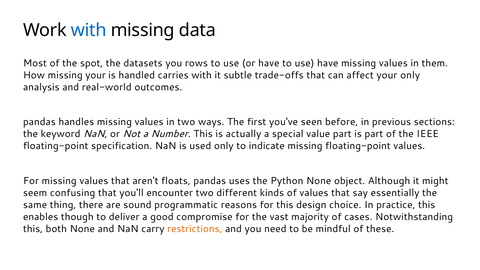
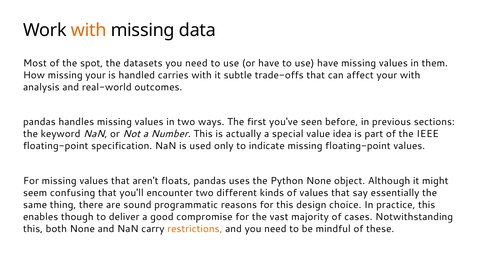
with colour: blue -> orange (89, 30)
datasets you rows: rows -> need (196, 63)
your only: only -> with (410, 75)
value part: part -> idea (342, 134)
